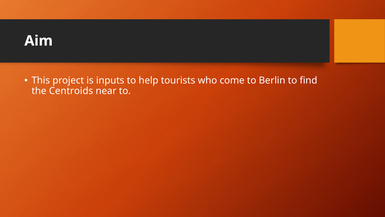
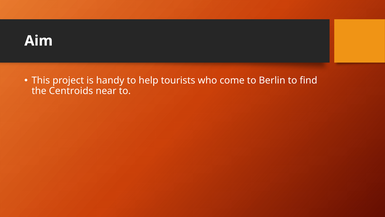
inputs: inputs -> handy (110, 80)
